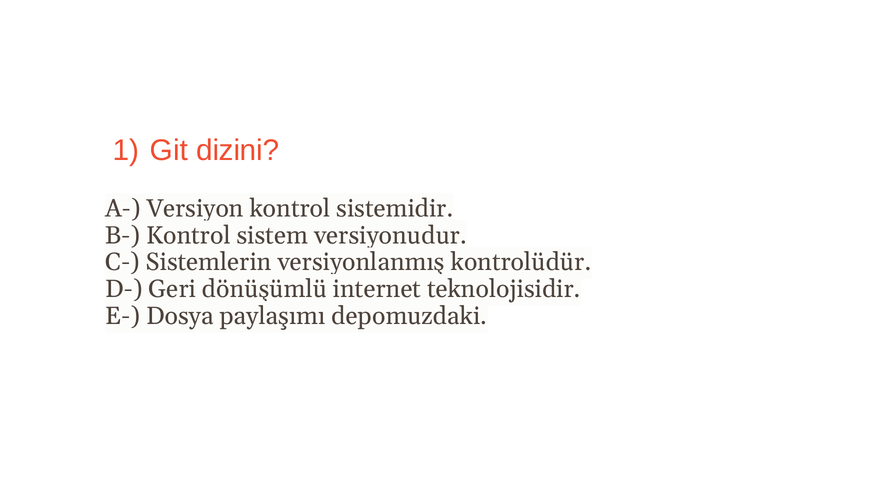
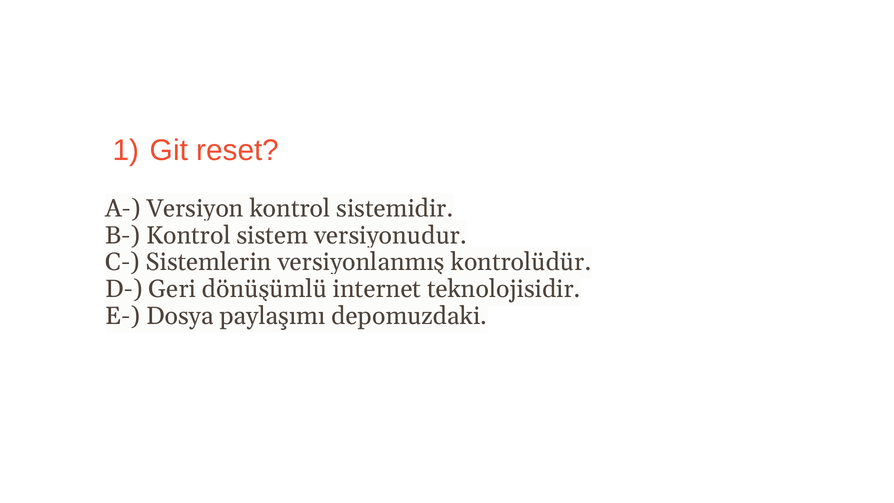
dizini: dizini -> reset (238, 150)
